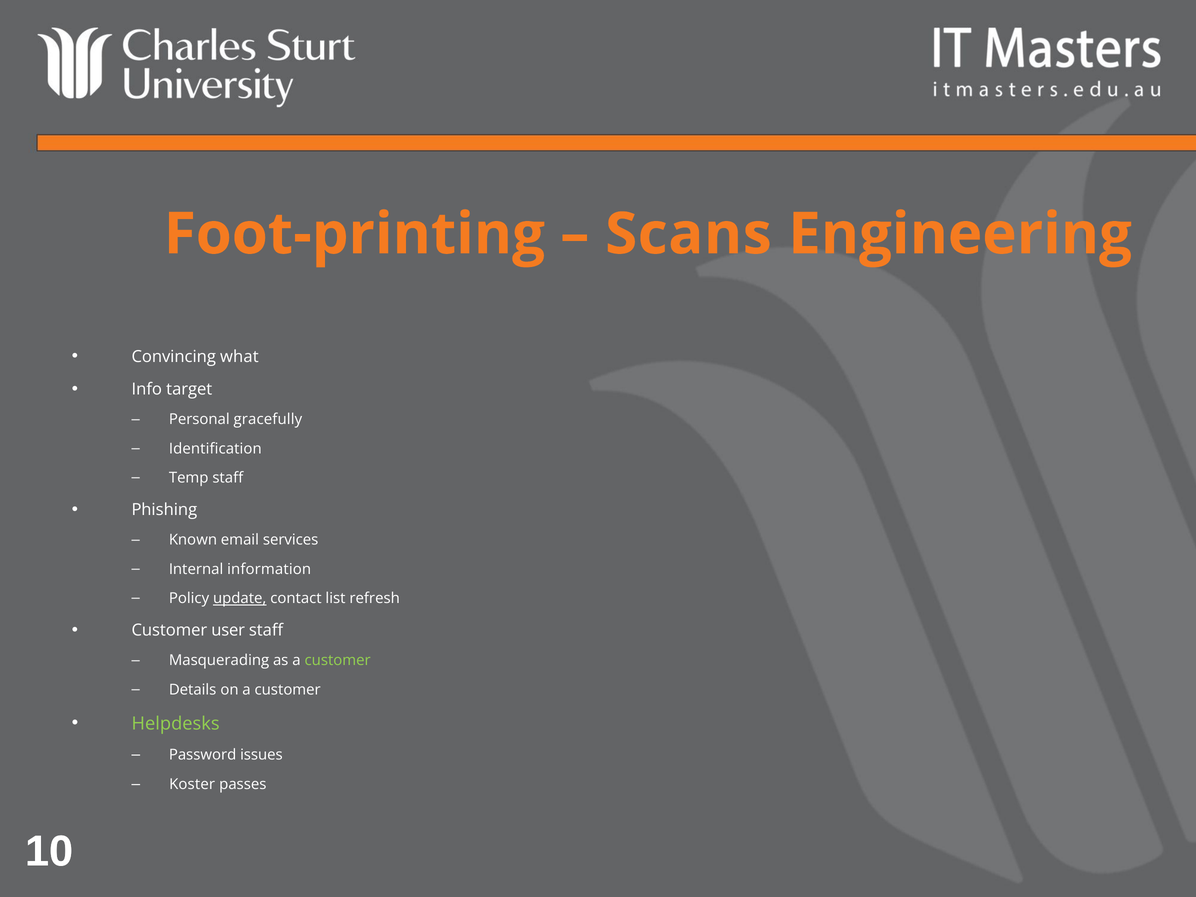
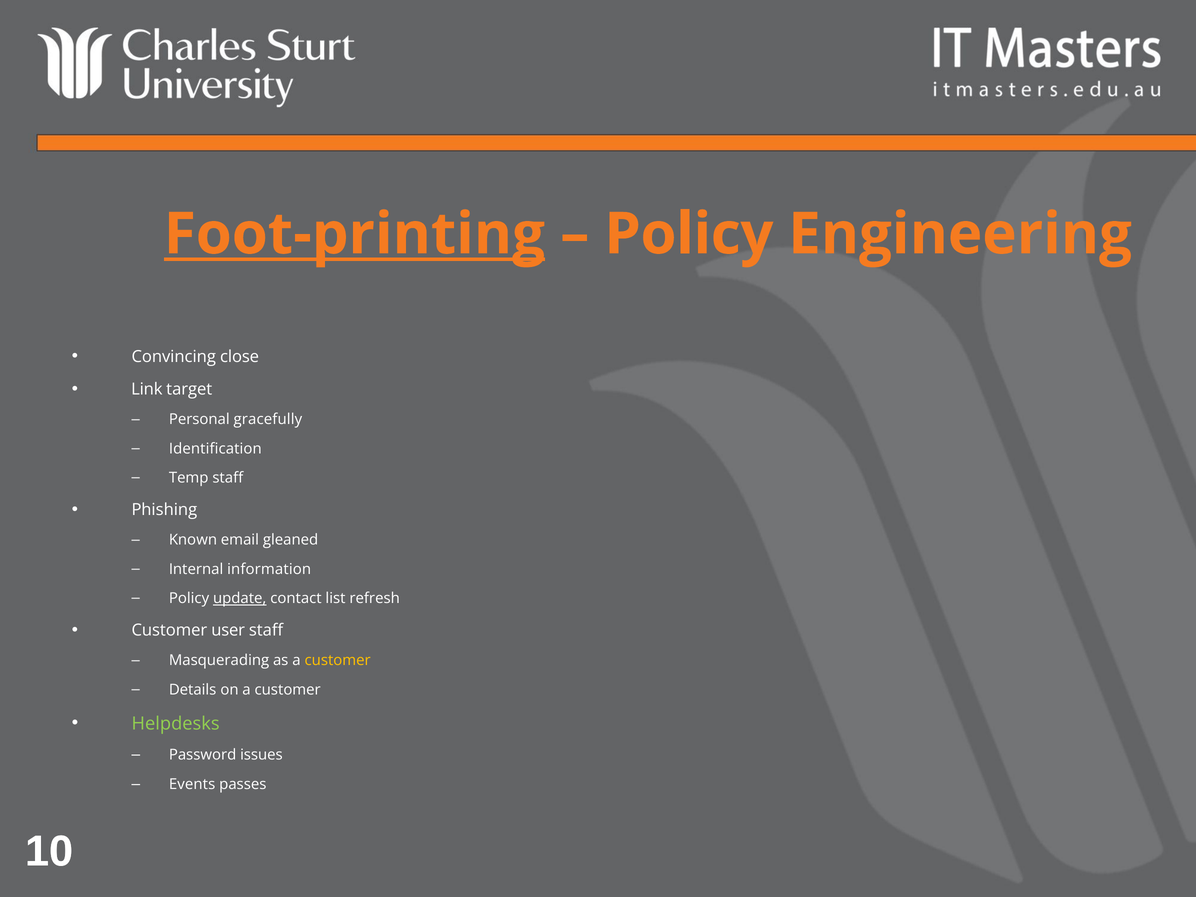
Foot-printing underline: none -> present (354, 234)
Scans: Scans -> Policy (689, 234)
what: what -> close (240, 357)
Info: Info -> Link (147, 389)
services: services -> gleaned (291, 540)
customer colour: light green -> yellow (338, 661)
Koster: Koster -> Events (192, 784)
